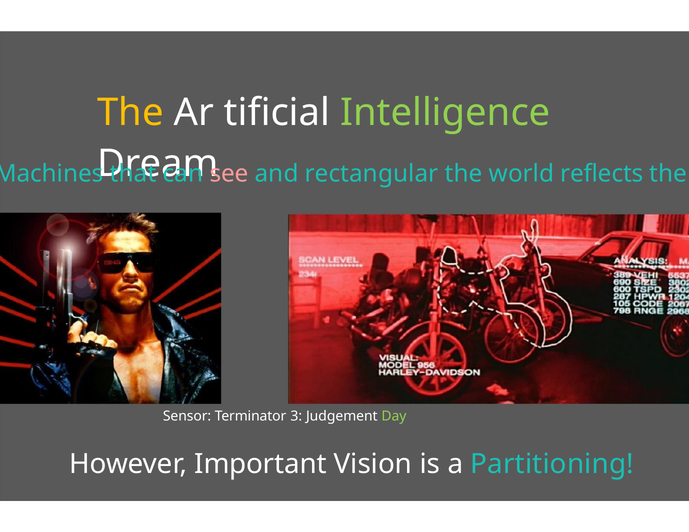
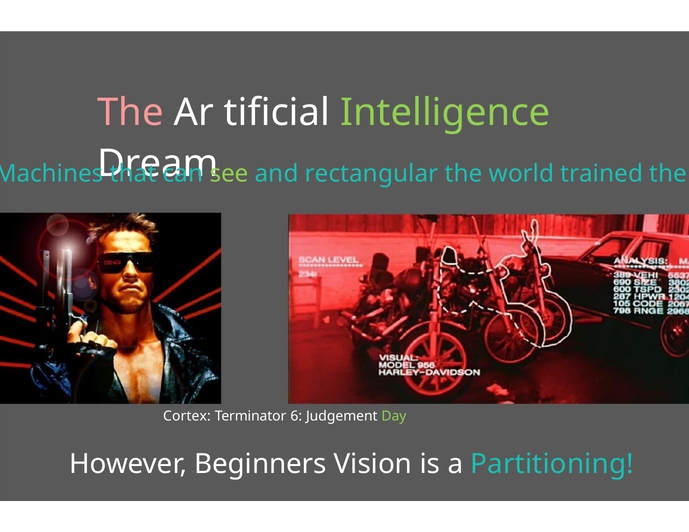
The colour: yellow -> pink (130, 113)
see colour: pink -> light green (229, 174)
reflects: reflects -> trained (602, 174)
Sensor: Sensor -> Cortex (187, 417)
3: 3 -> 6 (296, 417)
Important: Important -> Beginners (260, 465)
